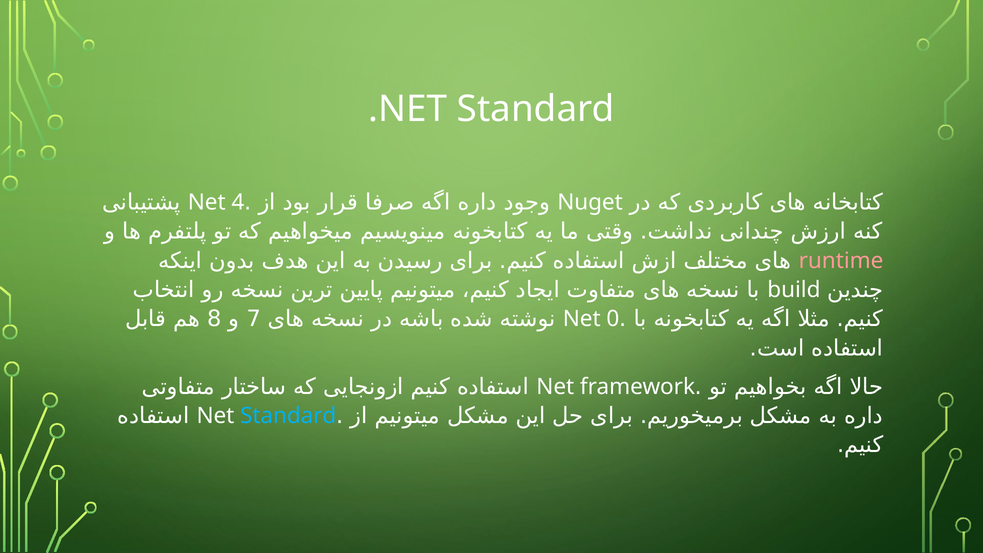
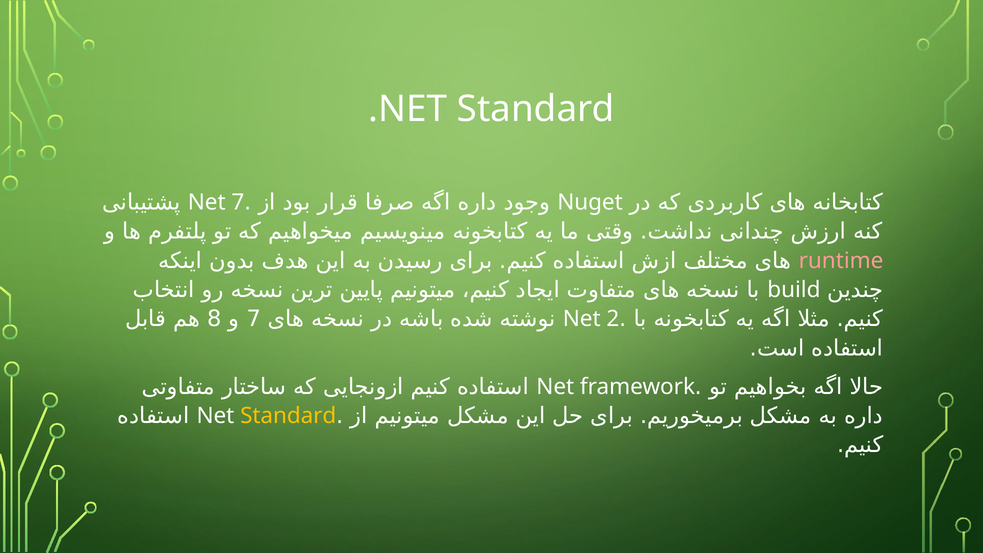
4: 4 -> 7 (238, 202)
0: 0 -> 2 (613, 319)
Standard colour: light blue -> yellow (288, 416)
